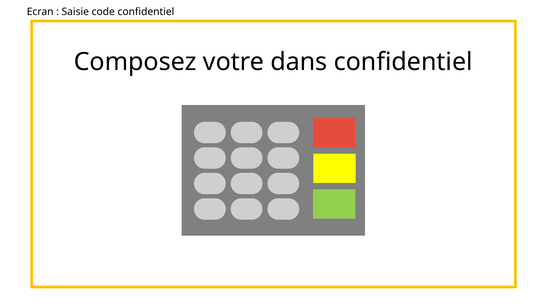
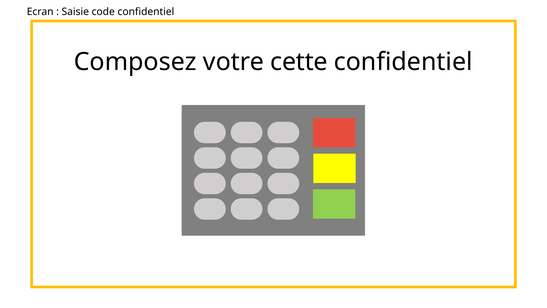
dans: dans -> cette (299, 62)
